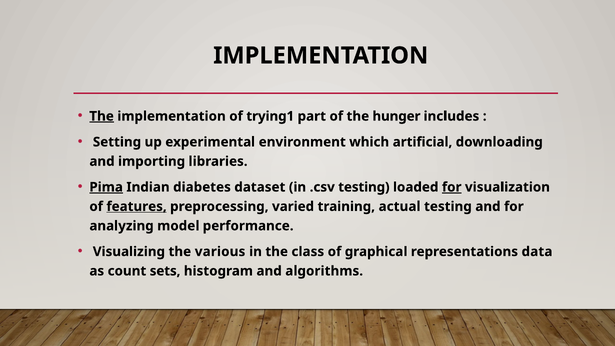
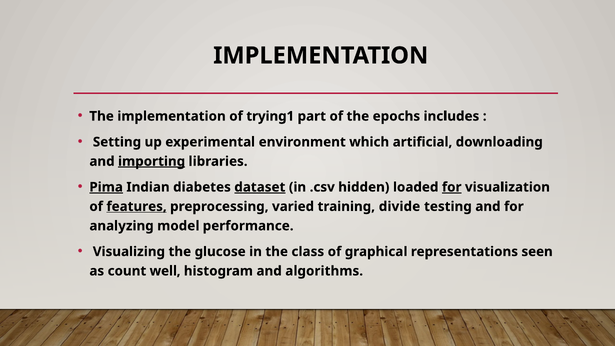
The underline: present -> none (102, 116)
hunger: hunger -> epochs (396, 116)
importing underline: none -> present (152, 161)
dataset underline: none -> present (260, 187)
.csv testing: testing -> hidden (364, 187)
actual: actual -> divide (400, 206)
various: various -> glucose (220, 252)
data: data -> seen (537, 252)
sets: sets -> well (165, 271)
